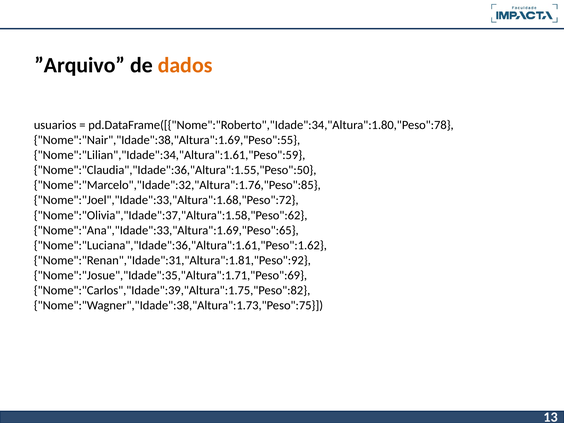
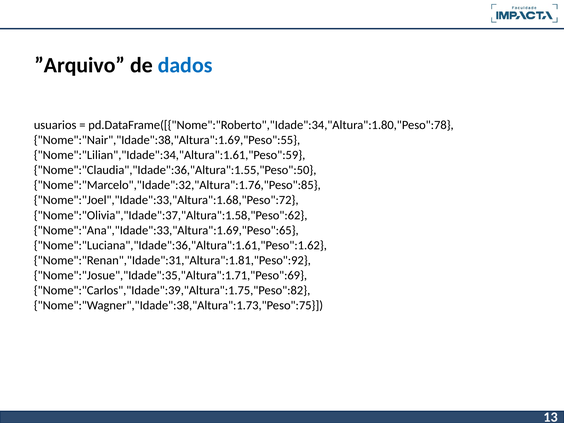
dados colour: orange -> blue (185, 65)
